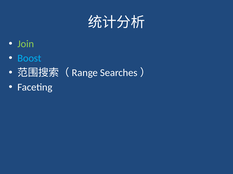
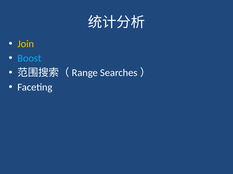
Join colour: light green -> yellow (26, 44)
